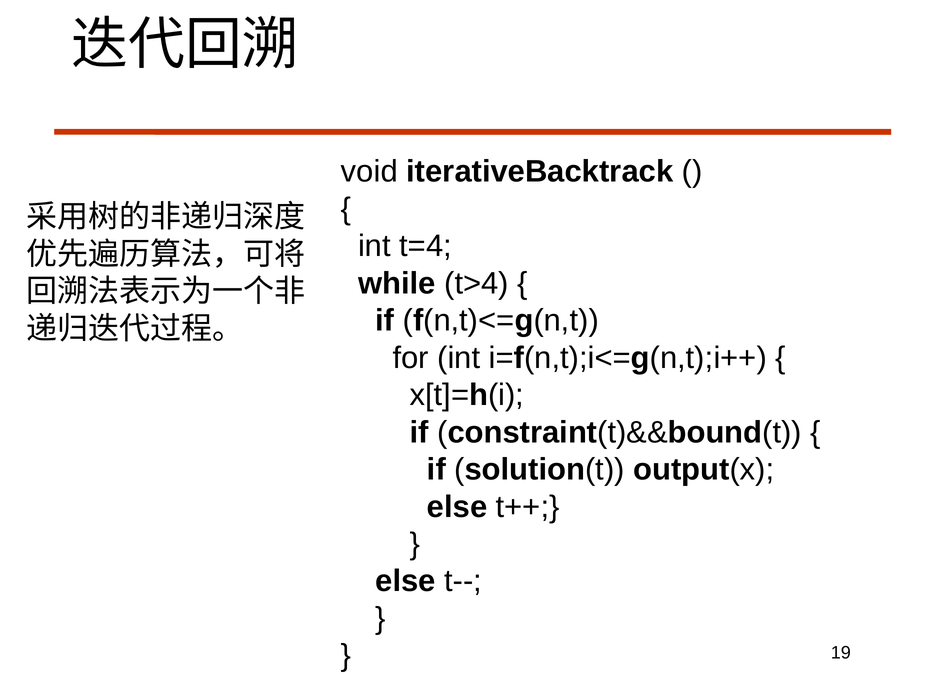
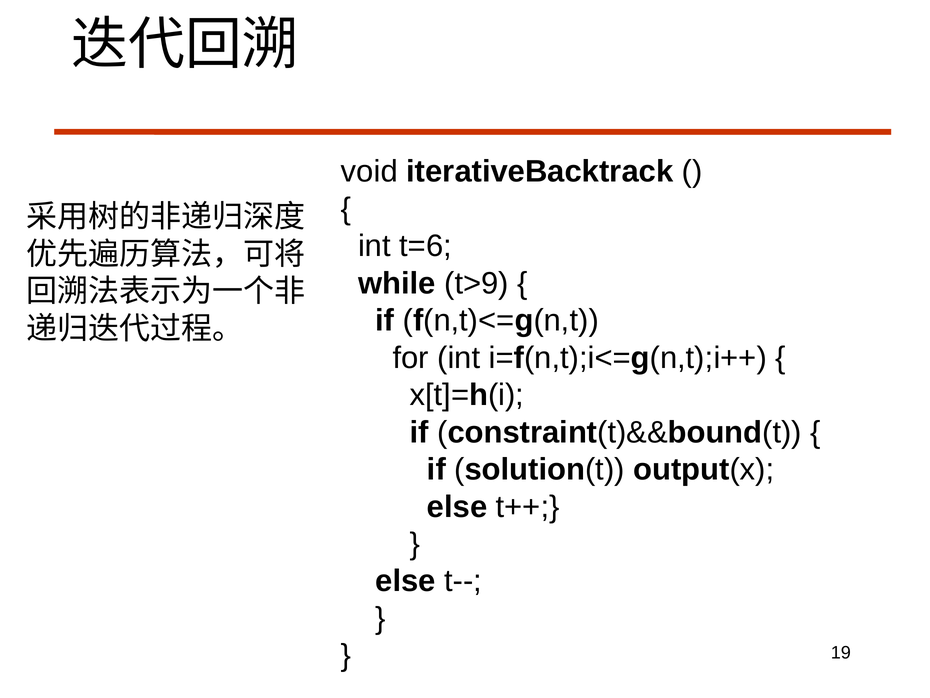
t=4: t=4 -> t=6 (426, 246)
t>4: t>4 -> t>9 (476, 283)
